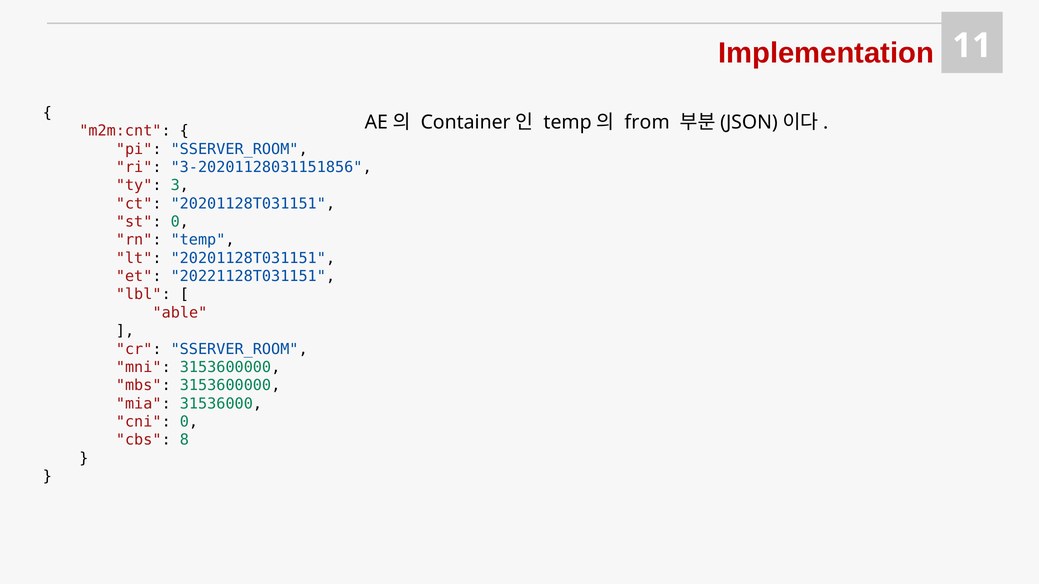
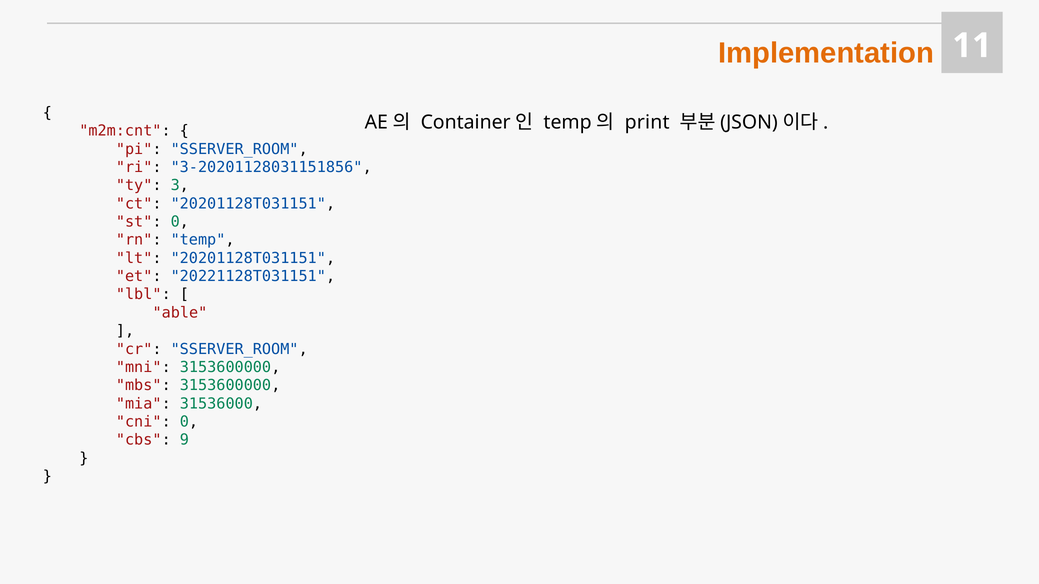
Implementation colour: red -> orange (826, 53)
from: from -> print (647, 123)
8: 8 -> 9 (184, 440)
